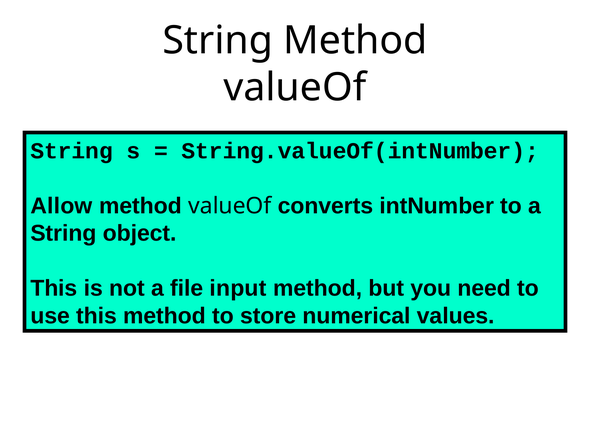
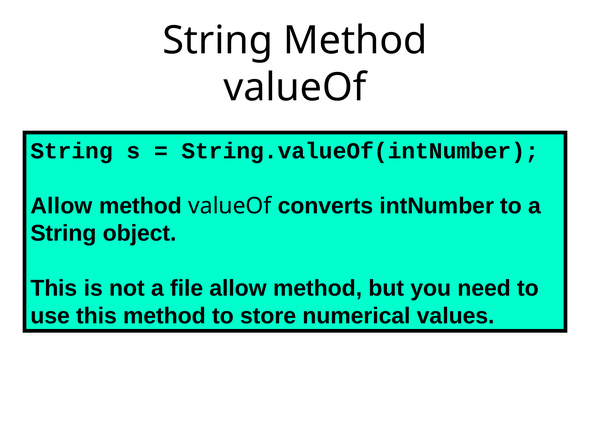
file input: input -> allow (238, 289)
